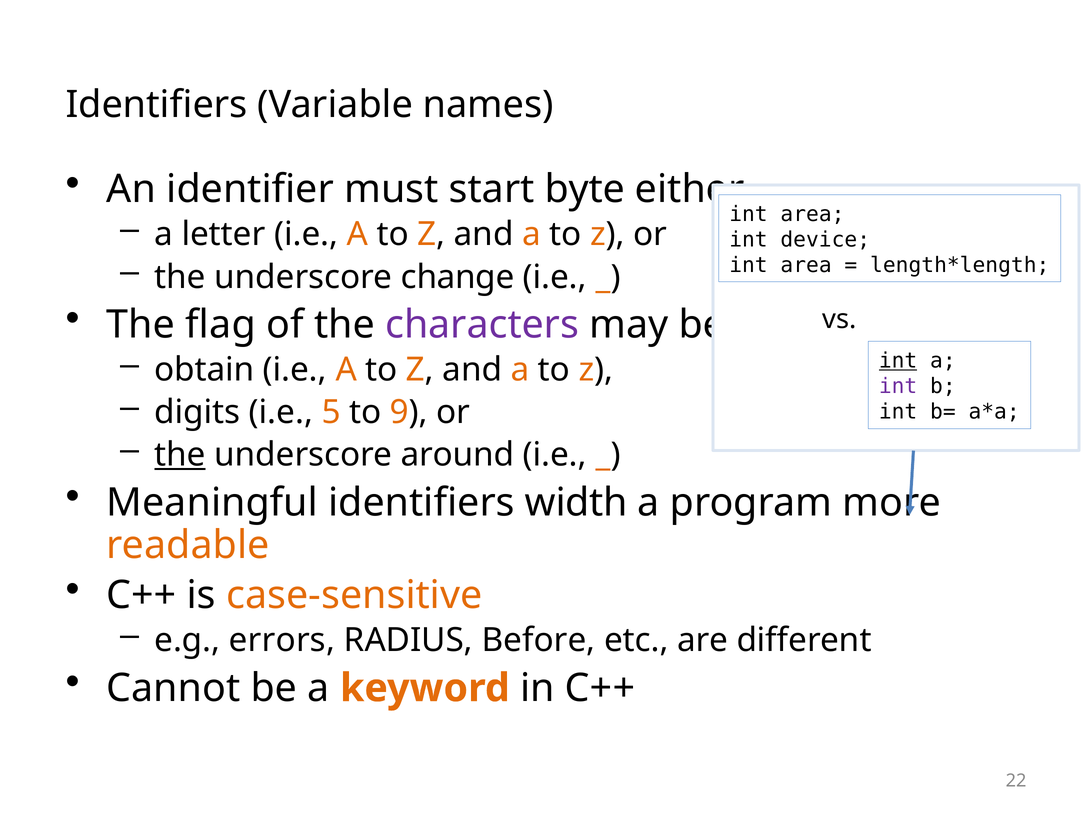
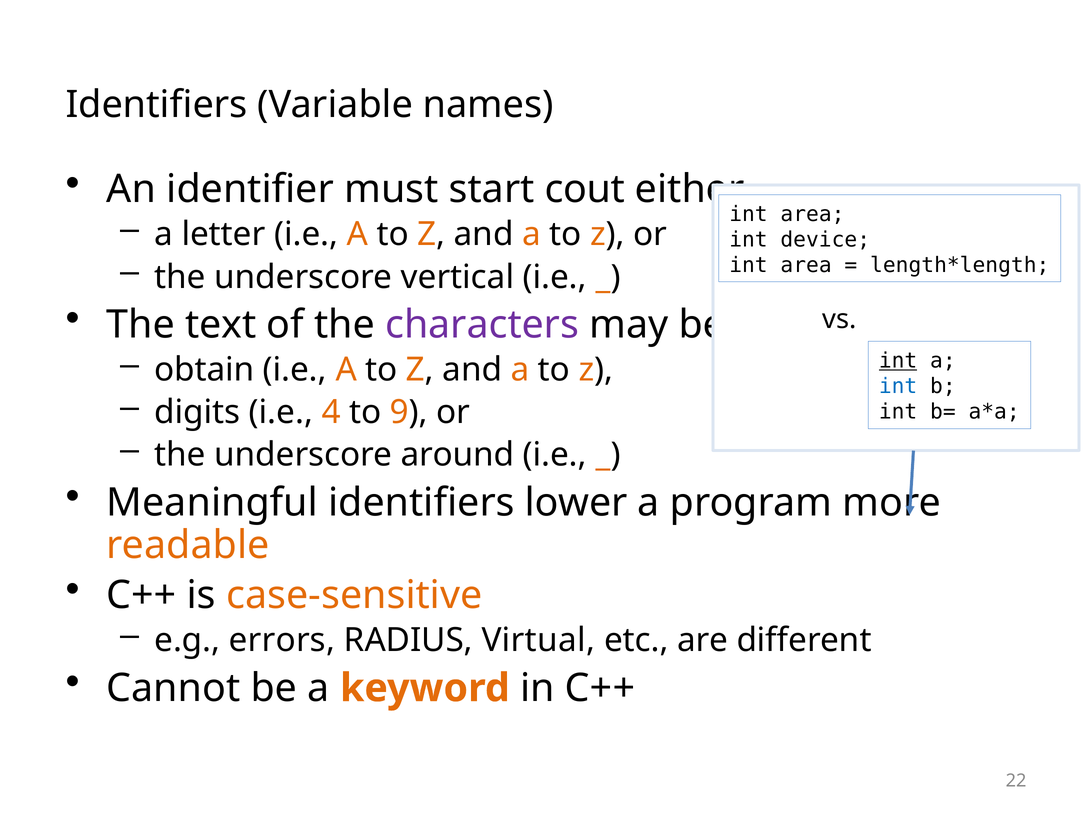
byte: byte -> cout (585, 189)
change: change -> vertical (458, 277)
flag: flag -> text (221, 325)
int colour: purple -> blue (898, 386)
5: 5 -> 4 (331, 412)
the underline: present -> none (180, 455)
width: width -> lower (576, 503)
Before: Before -> Virtual (538, 640)
